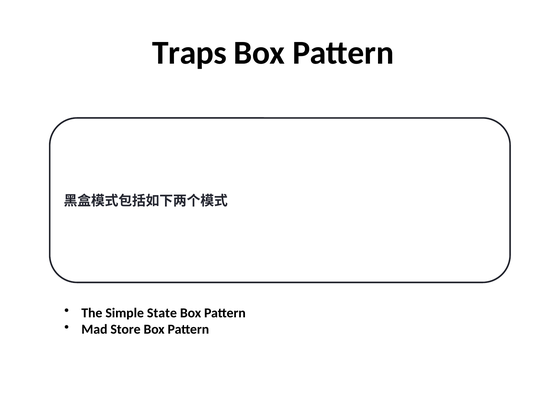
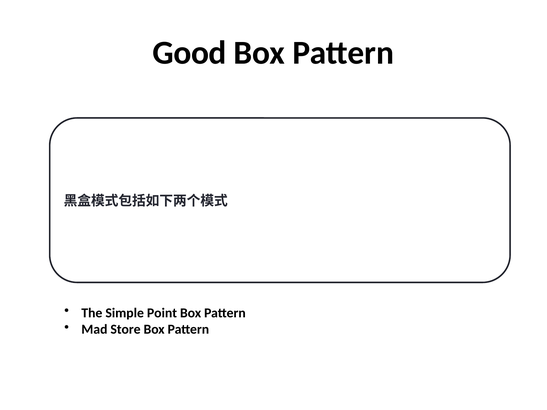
Traps: Traps -> Good (189, 53)
State: State -> Point (162, 313)
